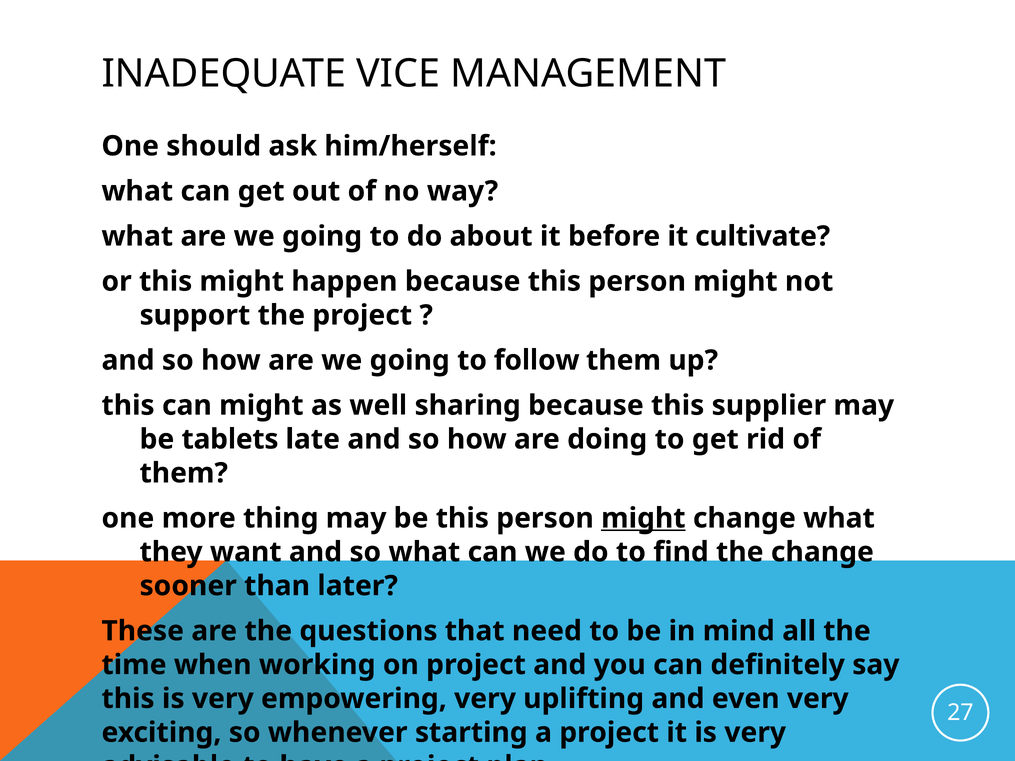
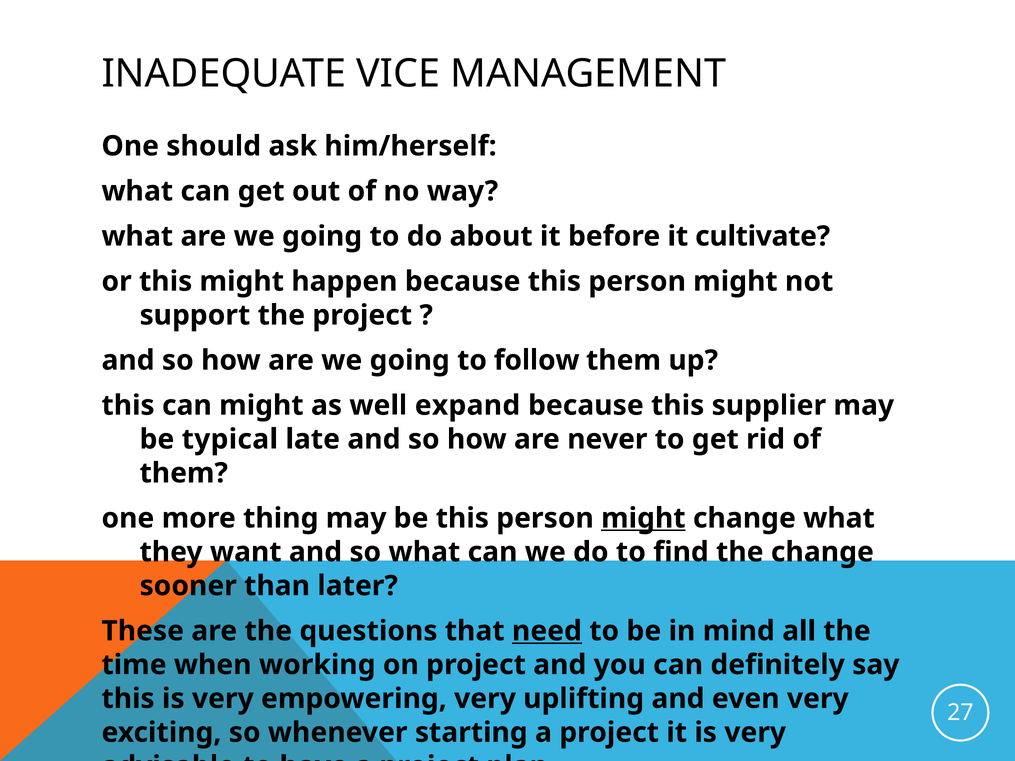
sharing: sharing -> expand (468, 406)
tablets: tablets -> typical (230, 439)
doing: doing -> never (607, 439)
need underline: none -> present (547, 631)
